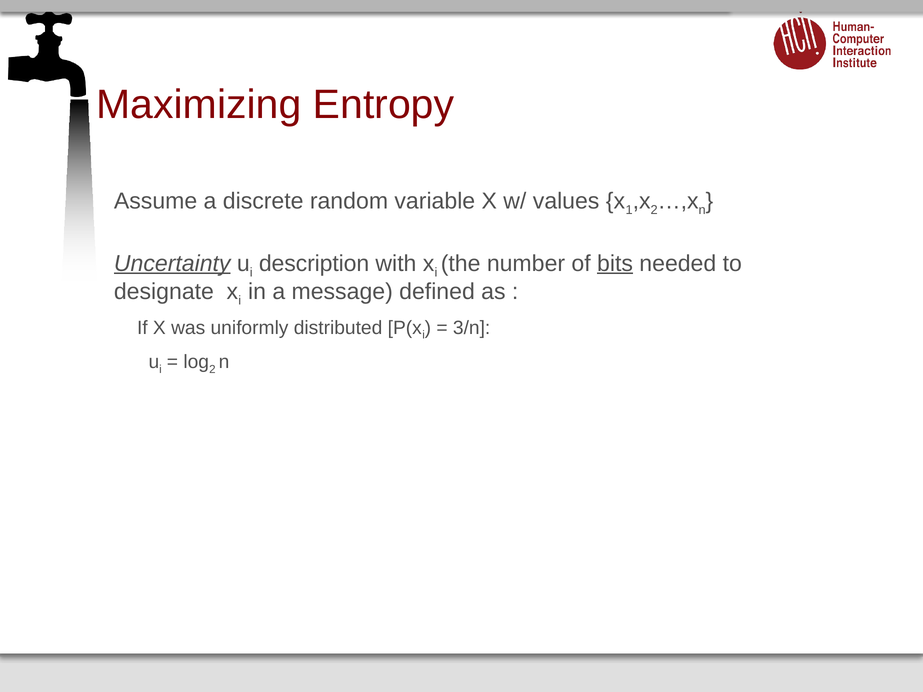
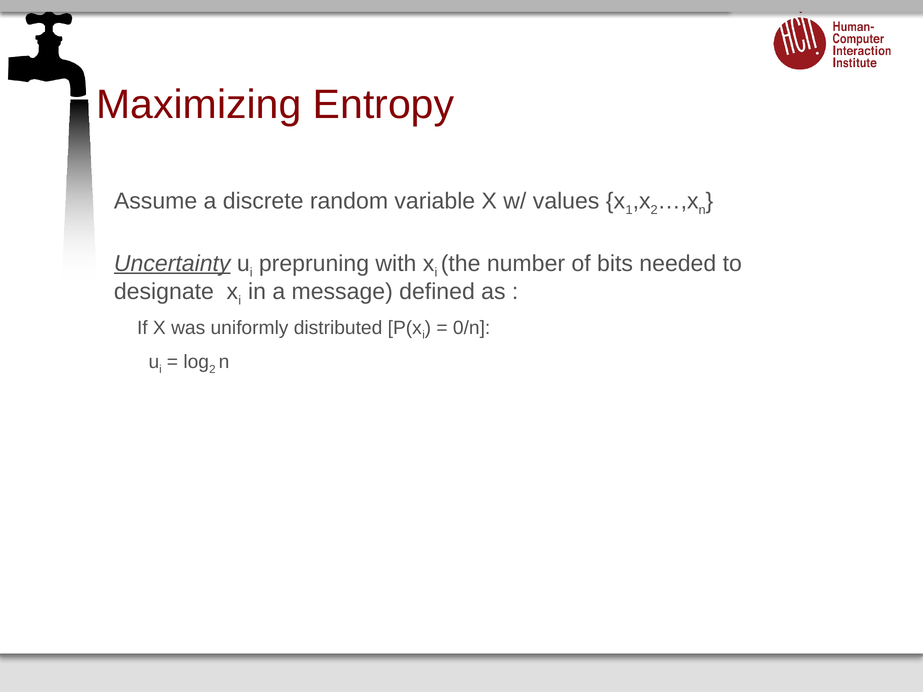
description: description -> prepruning (314, 264)
bits underline: present -> none (615, 264)
3/n: 3/n -> 0/n (472, 328)
